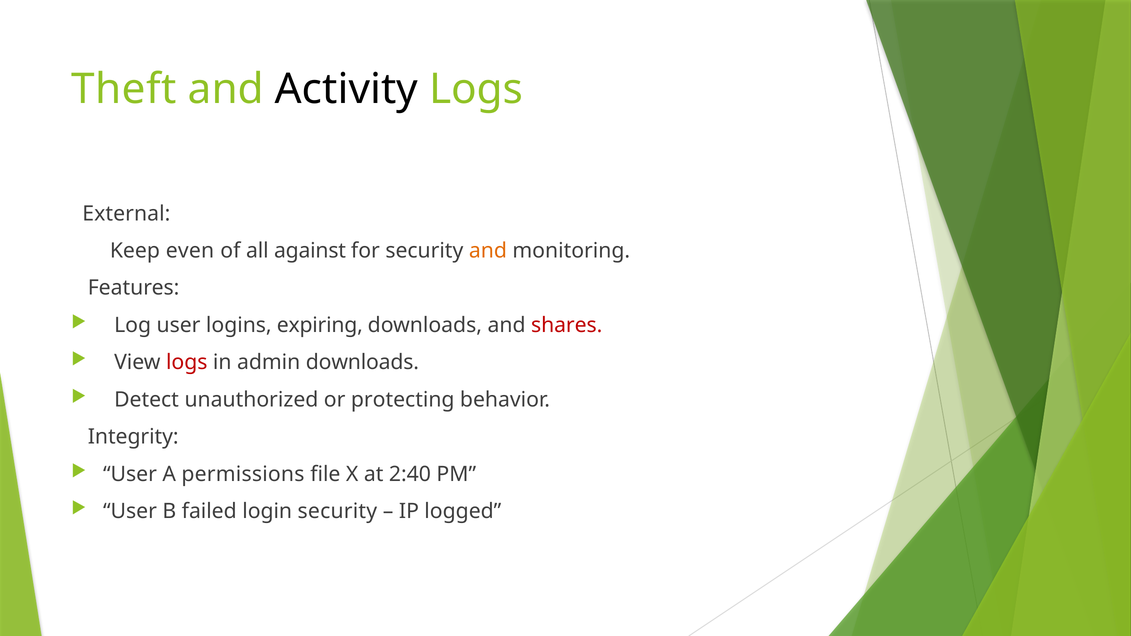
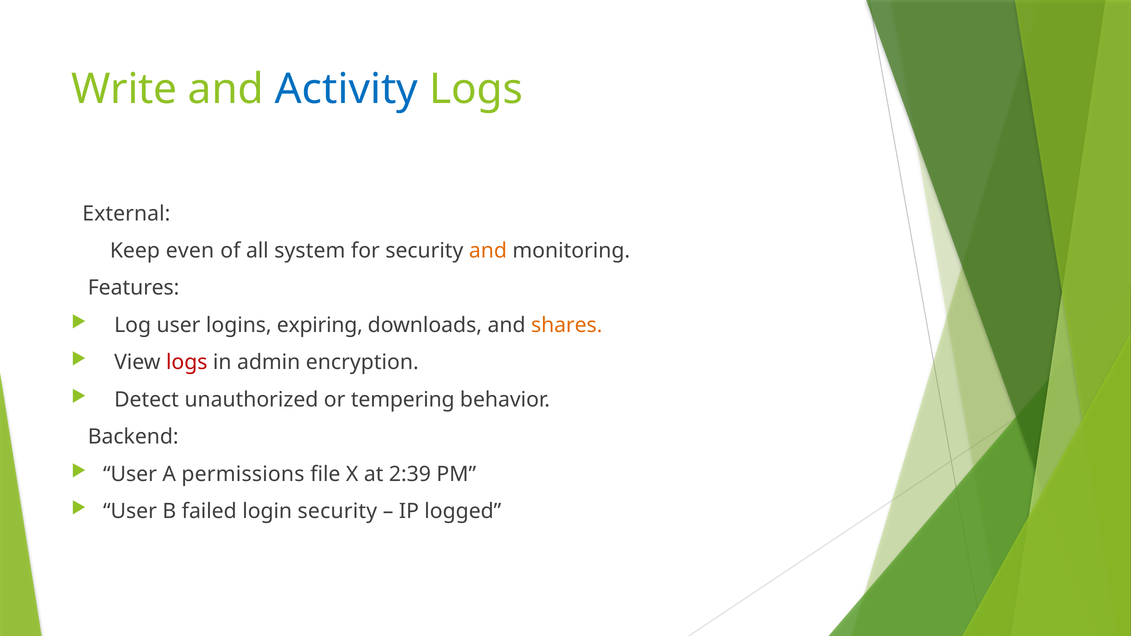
Theft: Theft -> Write (124, 89)
Activity colour: black -> blue (346, 89)
against: against -> system (310, 251)
shares colour: red -> orange (567, 325)
admin downloads: downloads -> encryption (362, 363)
protecting: protecting -> tempering (403, 400)
Integrity: Integrity -> Backend (133, 437)
2:40: 2:40 -> 2:39 (410, 474)
